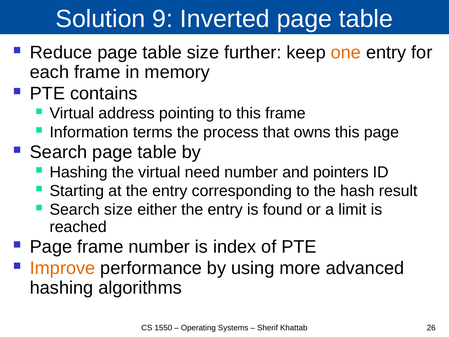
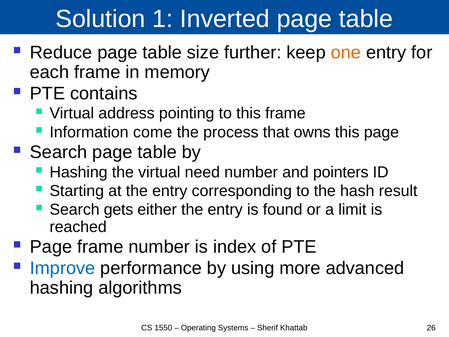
9: 9 -> 1 (163, 19)
terms: terms -> come (153, 132)
Search size: size -> gets (119, 209)
Improve colour: orange -> blue (63, 268)
